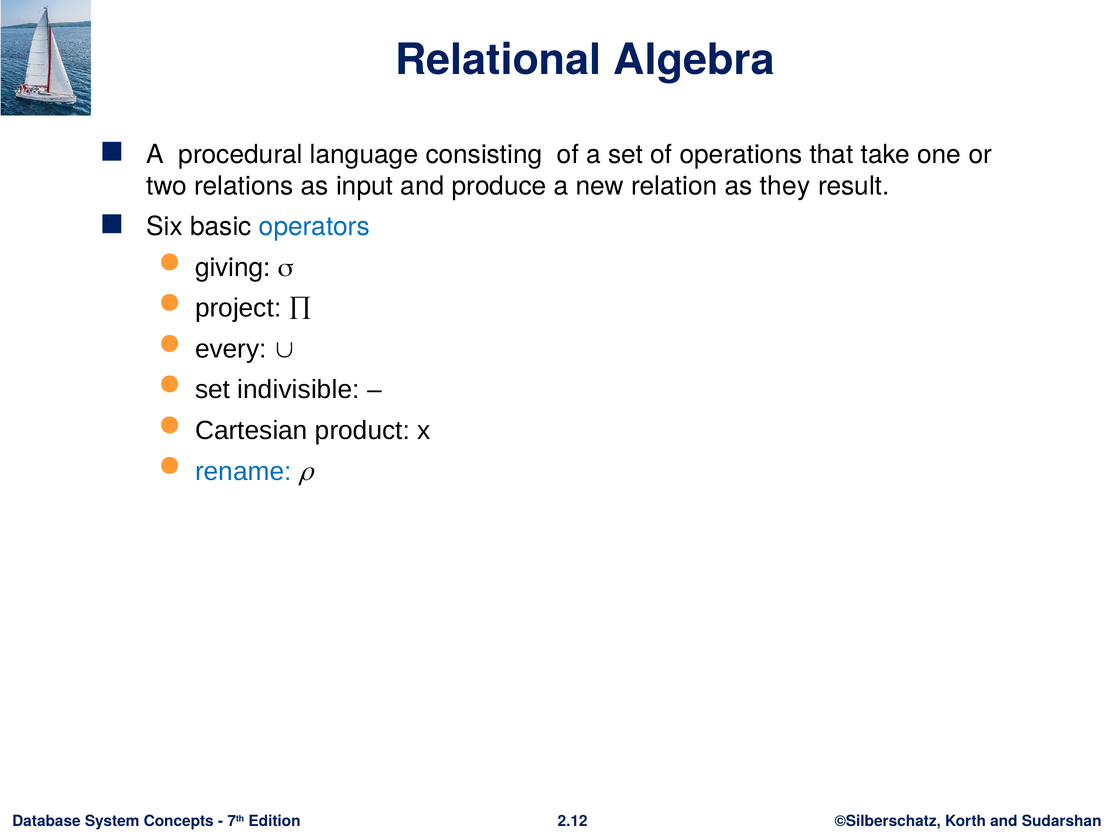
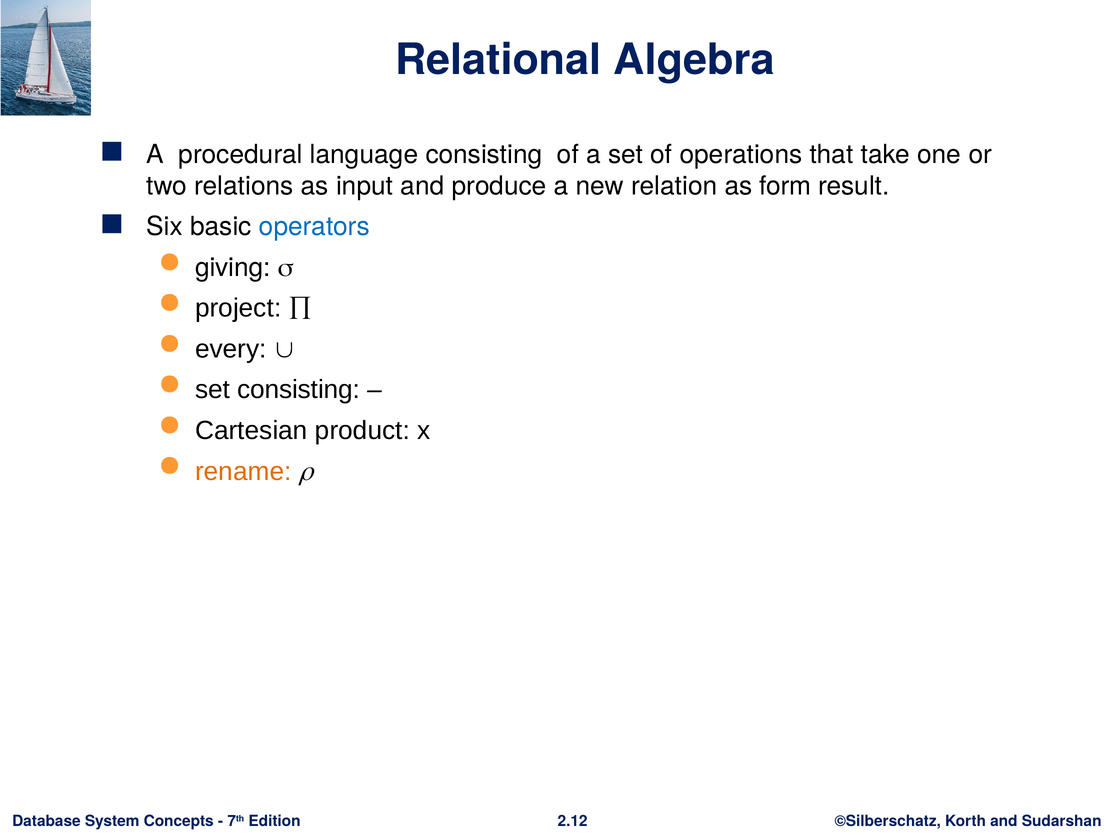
they: they -> form (785, 186)
set indivisible: indivisible -> consisting (299, 390)
rename colour: blue -> orange (243, 471)
